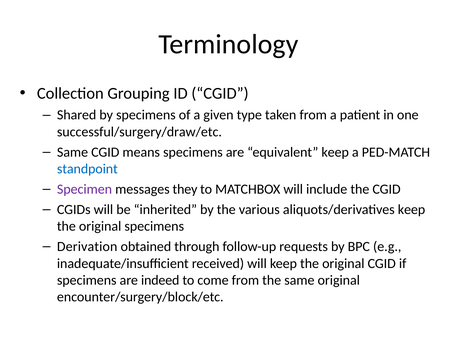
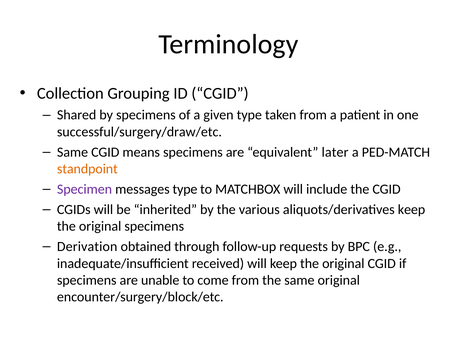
equivalent keep: keep -> later (335, 152)
standpoint colour: blue -> orange (87, 169)
messages they: they -> type (185, 189)
indeed: indeed -> unable (160, 280)
